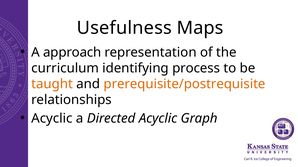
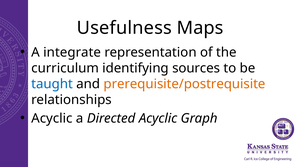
approach: approach -> integrate (72, 52)
process: process -> sources (196, 68)
taught colour: orange -> blue (52, 84)
